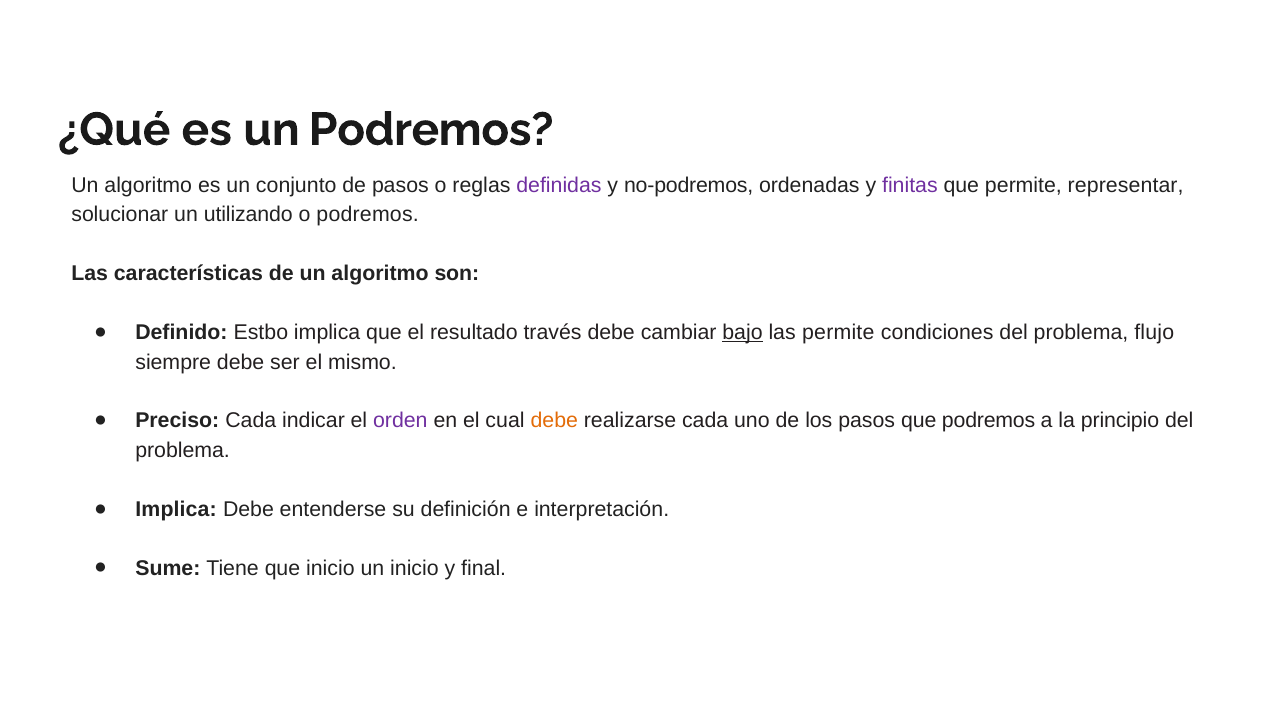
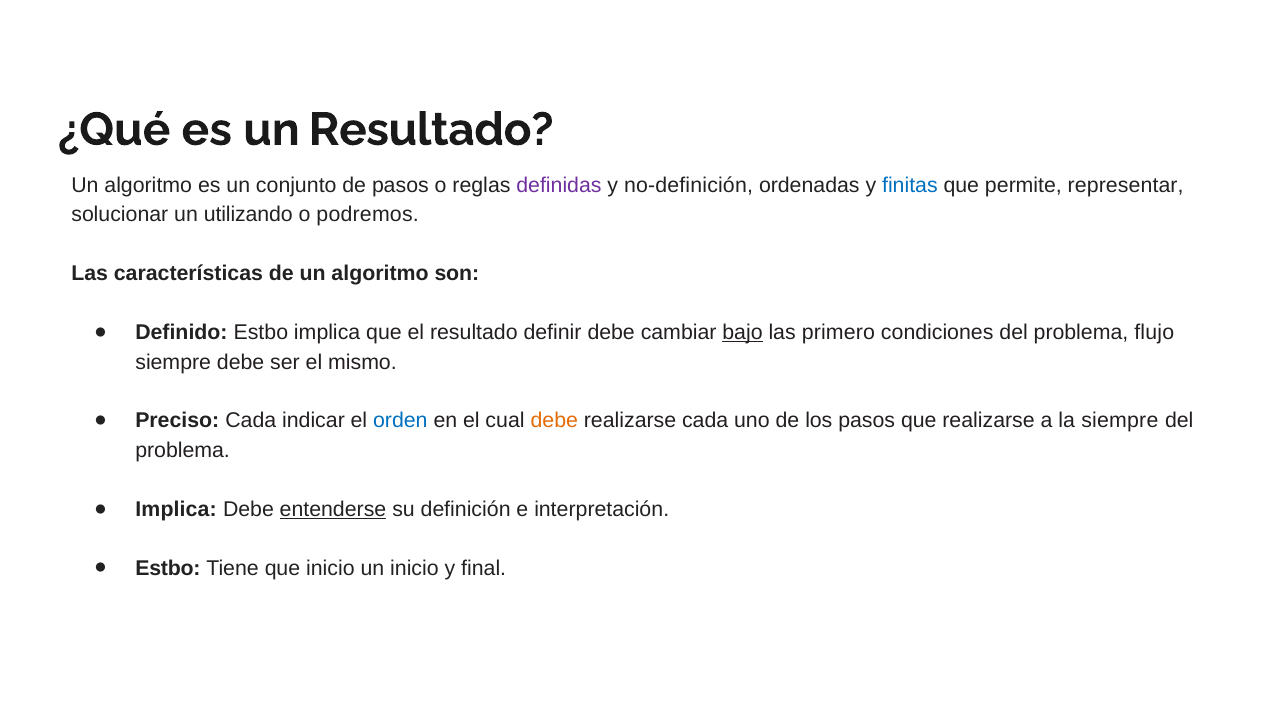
un Podremos: Podremos -> Resultado (431, 130)
no-podremos: no-podremos -> no-definición (689, 185)
finitas colour: purple -> blue (910, 185)
través: través -> definir (553, 333)
las permite: permite -> primero (838, 333)
orden colour: purple -> blue (400, 421)
que podremos: podremos -> realizarse (989, 421)
la principio: principio -> siempre (1120, 421)
entenderse underline: none -> present (333, 509)
Sume: Sume -> Estbo (168, 568)
